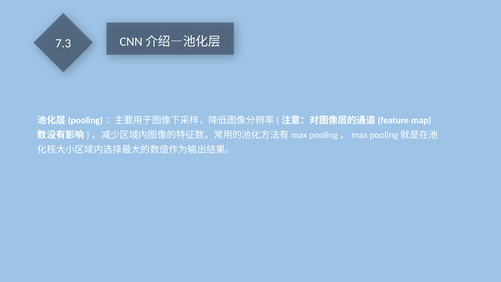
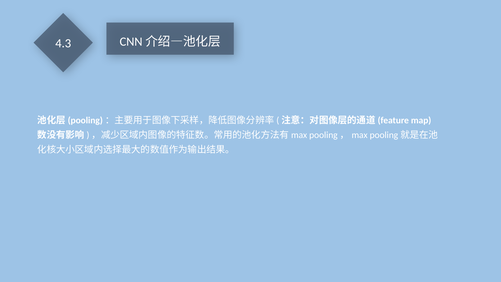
7.3: 7.3 -> 4.3 (63, 43)
